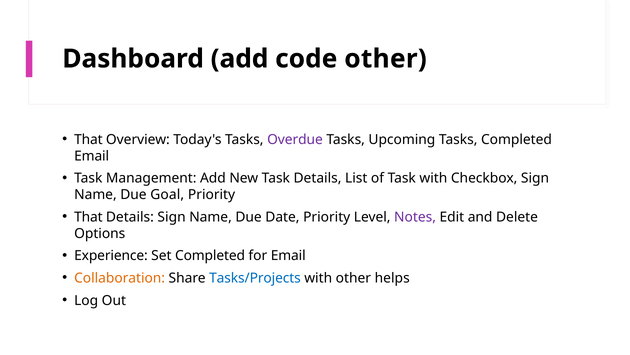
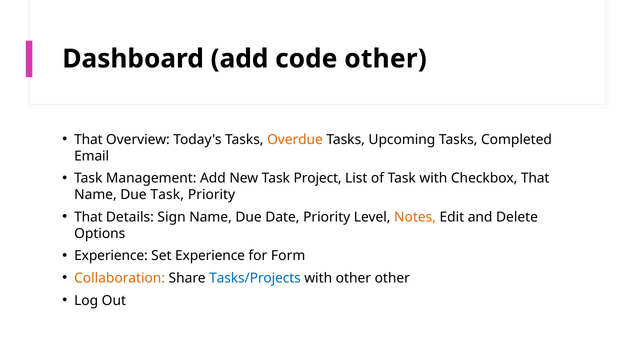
Overdue colour: purple -> orange (295, 139)
Task Details: Details -> Project (318, 178)
Checkbox Sign: Sign -> That (535, 178)
Due Goal: Goal -> Task (167, 194)
Notes colour: purple -> orange (415, 217)
Set Completed: Completed -> Experience (210, 255)
for Email: Email -> Form (288, 255)
other helps: helps -> other (392, 278)
